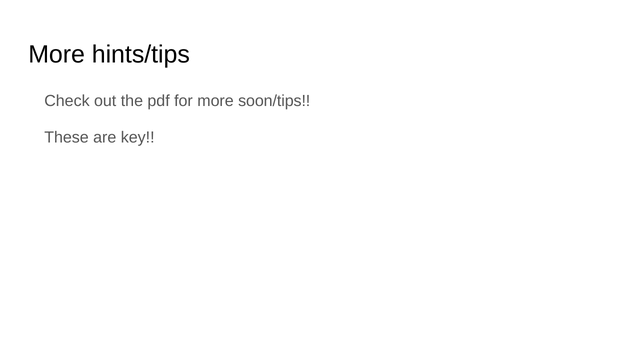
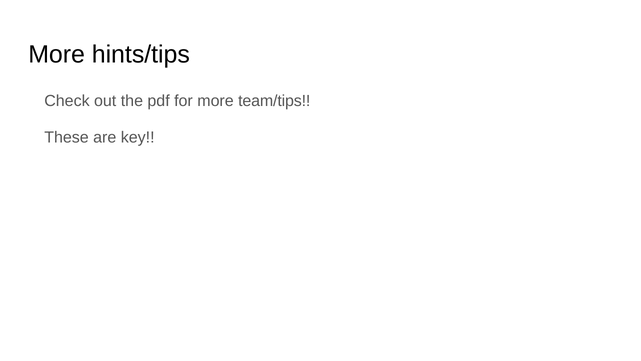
soon/tips: soon/tips -> team/tips (274, 101)
